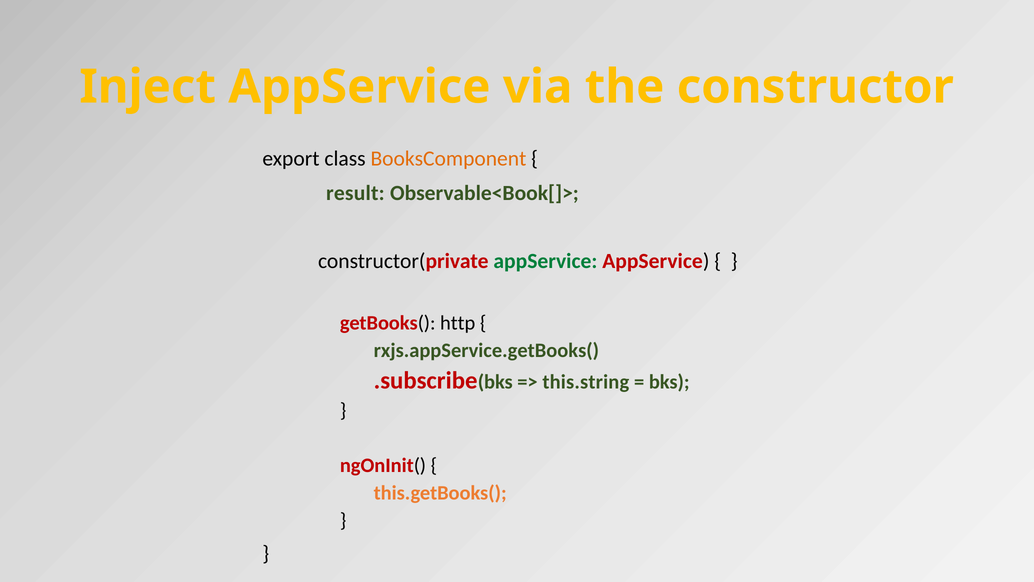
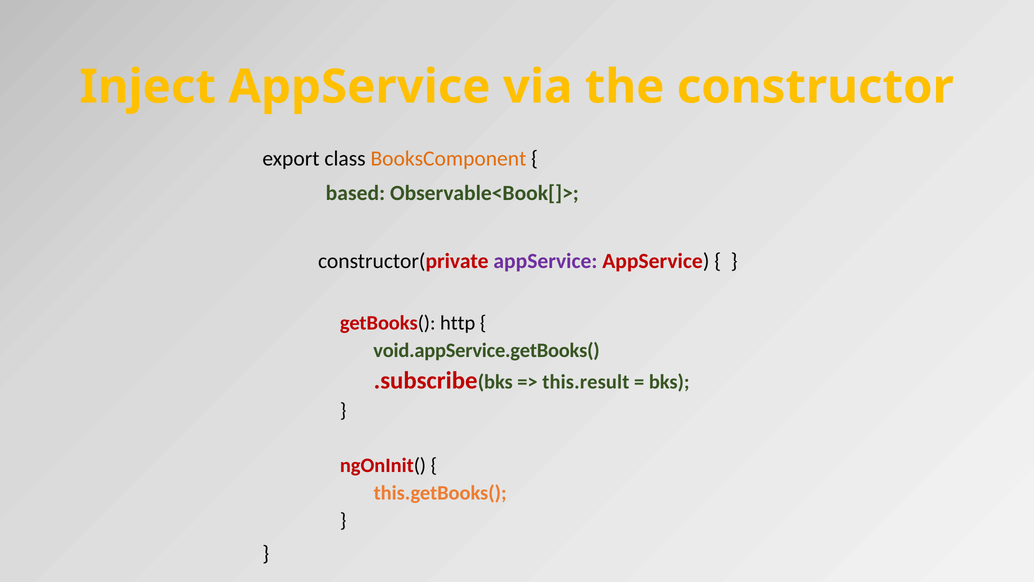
result: result -> based (355, 193)
appService colour: green -> purple (545, 261)
rxjs.appService.getBooks(: rxjs.appService.getBooks( -> void.appService.getBooks( (486, 350)
this.string: this.string -> this.result (586, 382)
